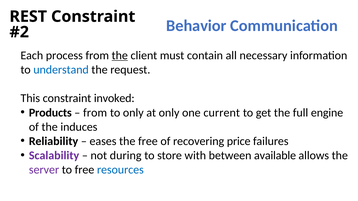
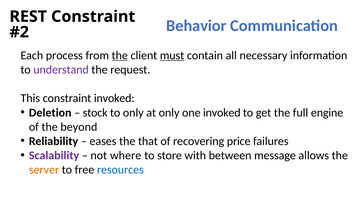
must underline: none -> present (172, 55)
understand colour: blue -> purple (61, 70)
Products: Products -> Deletion (50, 113)
from: from -> stock (95, 113)
one current: current -> invoked (222, 113)
induces: induces -> beyond (79, 127)
the free: free -> that (148, 141)
during: during -> where (126, 156)
available: available -> message (275, 156)
server colour: purple -> orange (44, 170)
